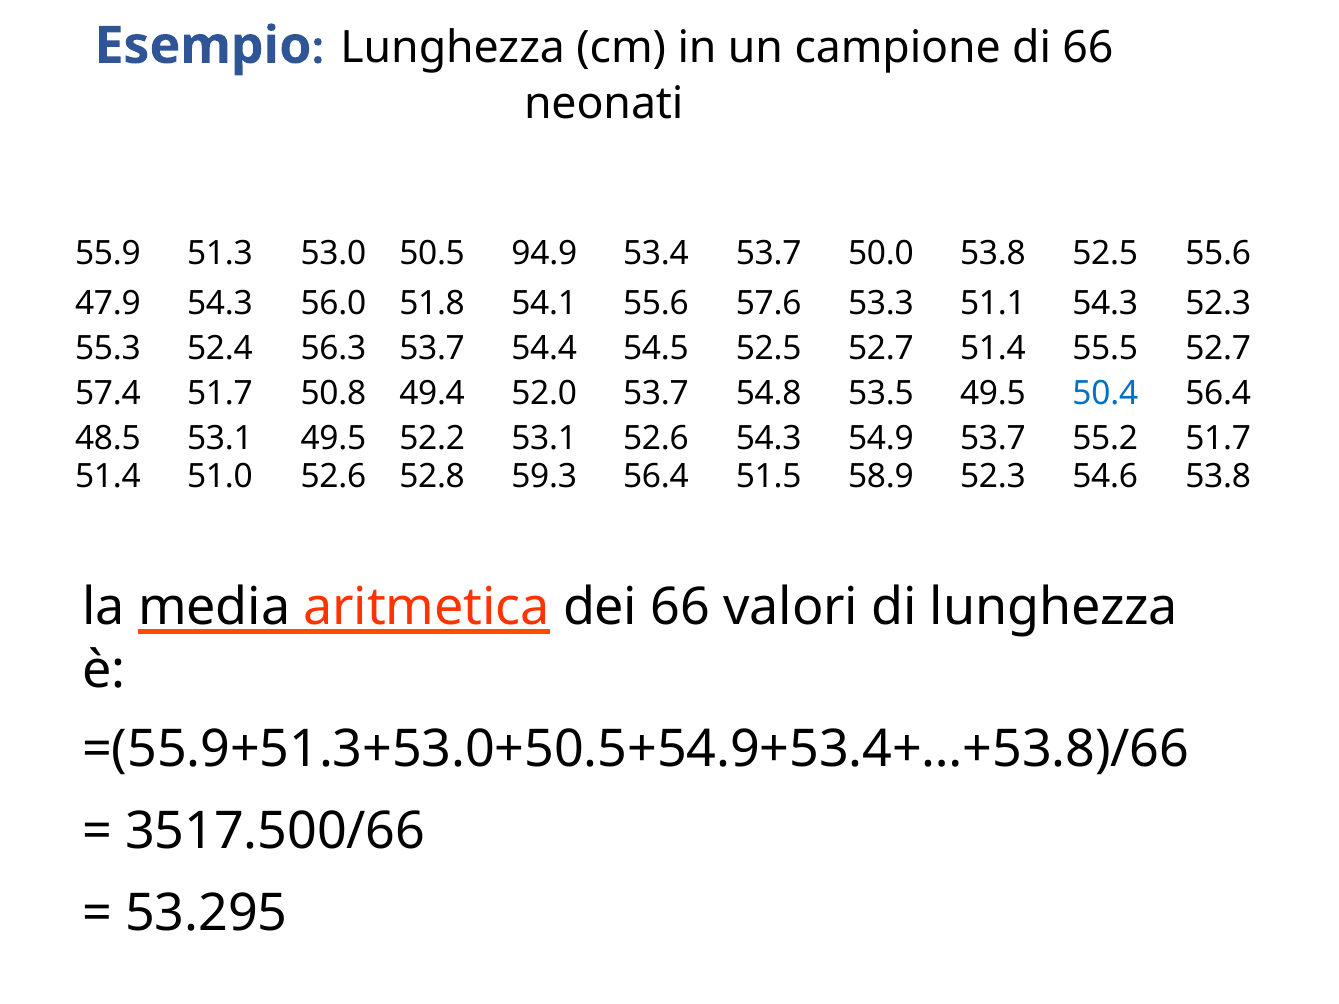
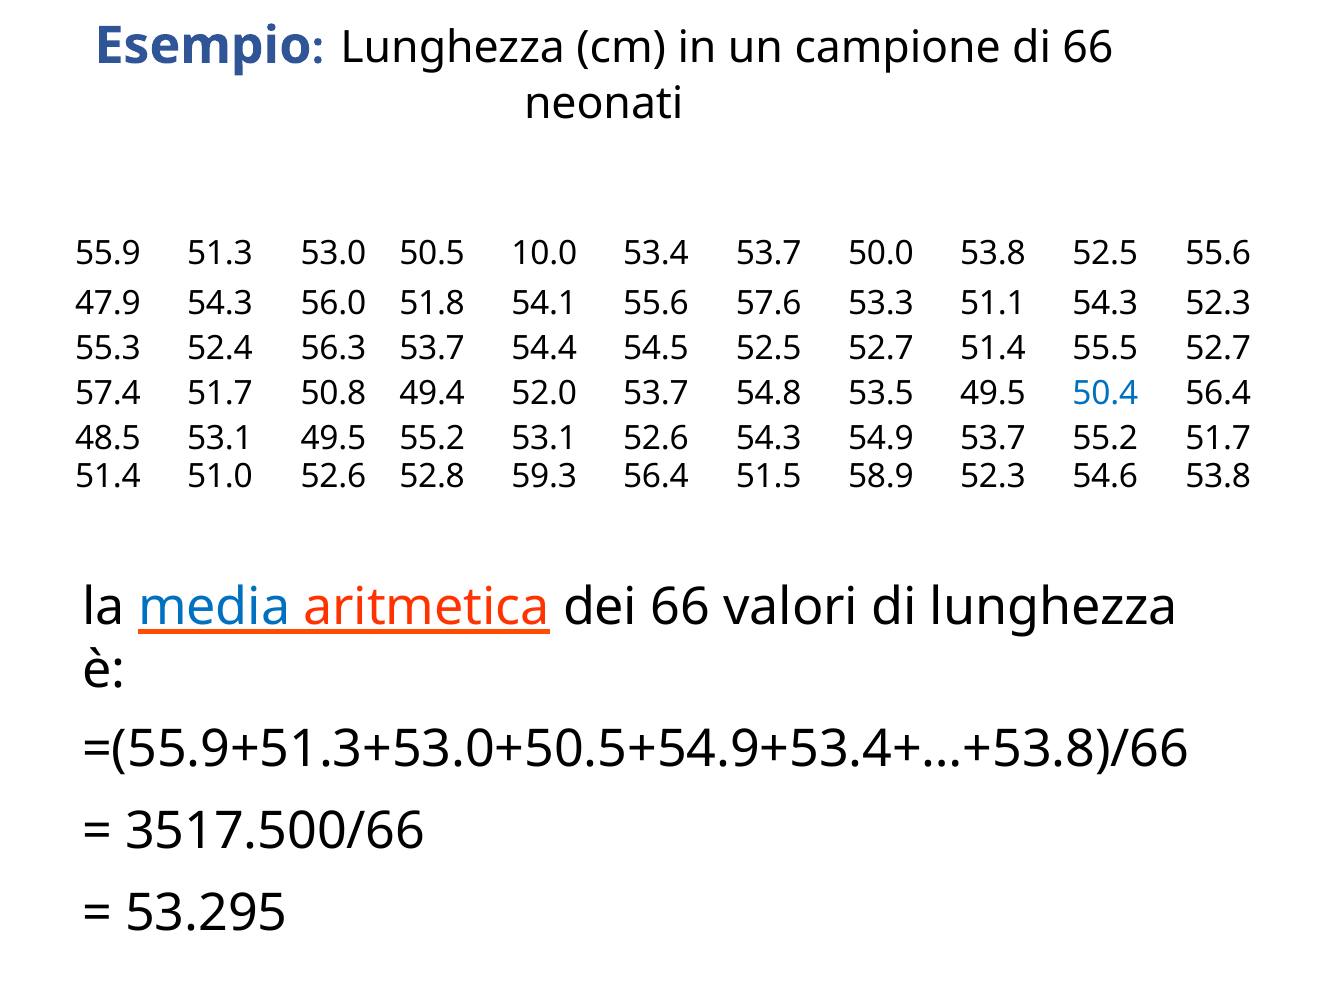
94.9: 94.9 -> 10.0 (544, 253)
49.5 52.2: 52.2 -> 55.2 (432, 438)
media colour: black -> blue (214, 608)
